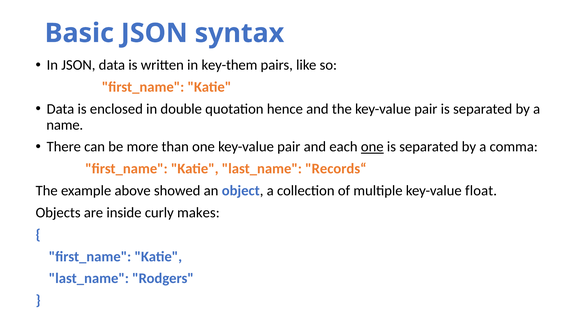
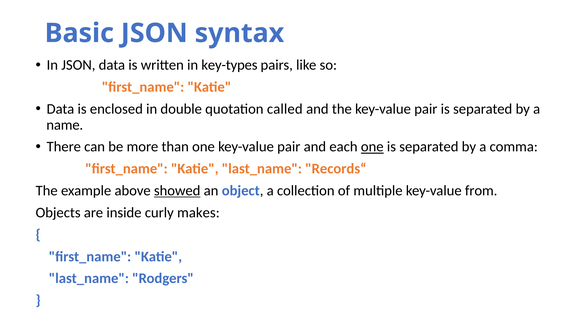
key-them: key-them -> key-types (229, 65)
hence: hence -> called (285, 109)
showed underline: none -> present (177, 190)
float: float -> from (481, 190)
